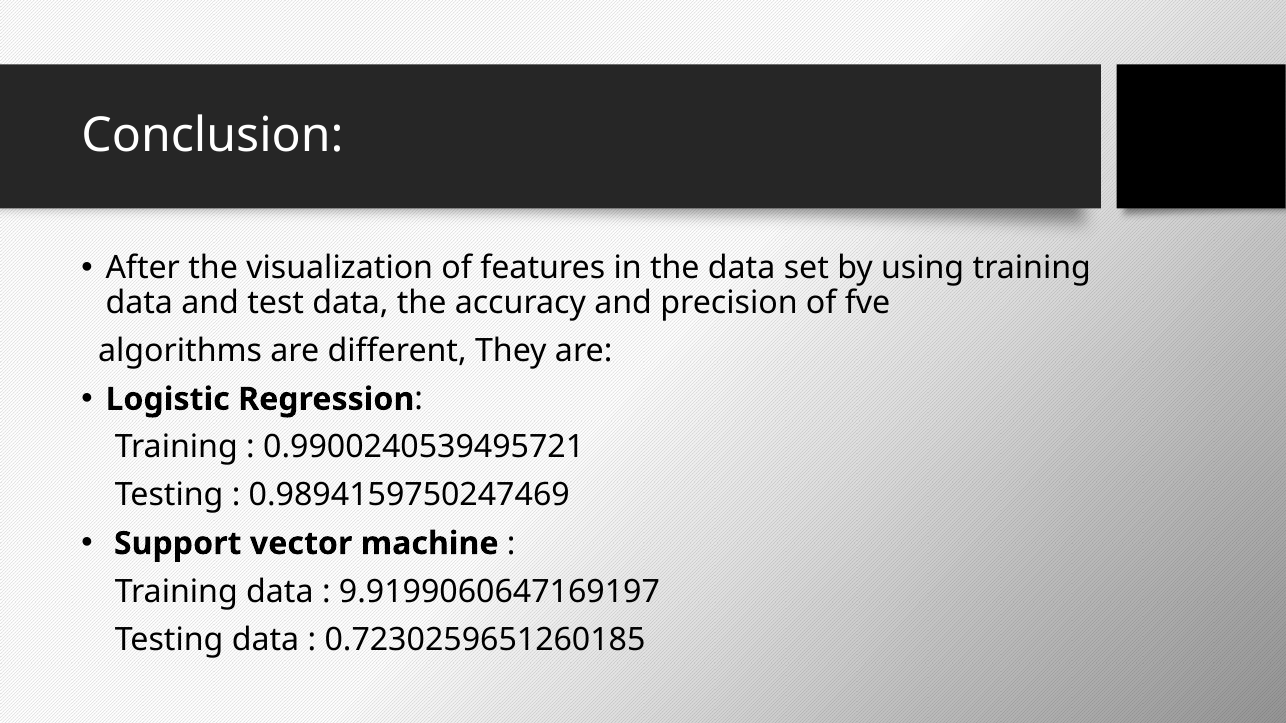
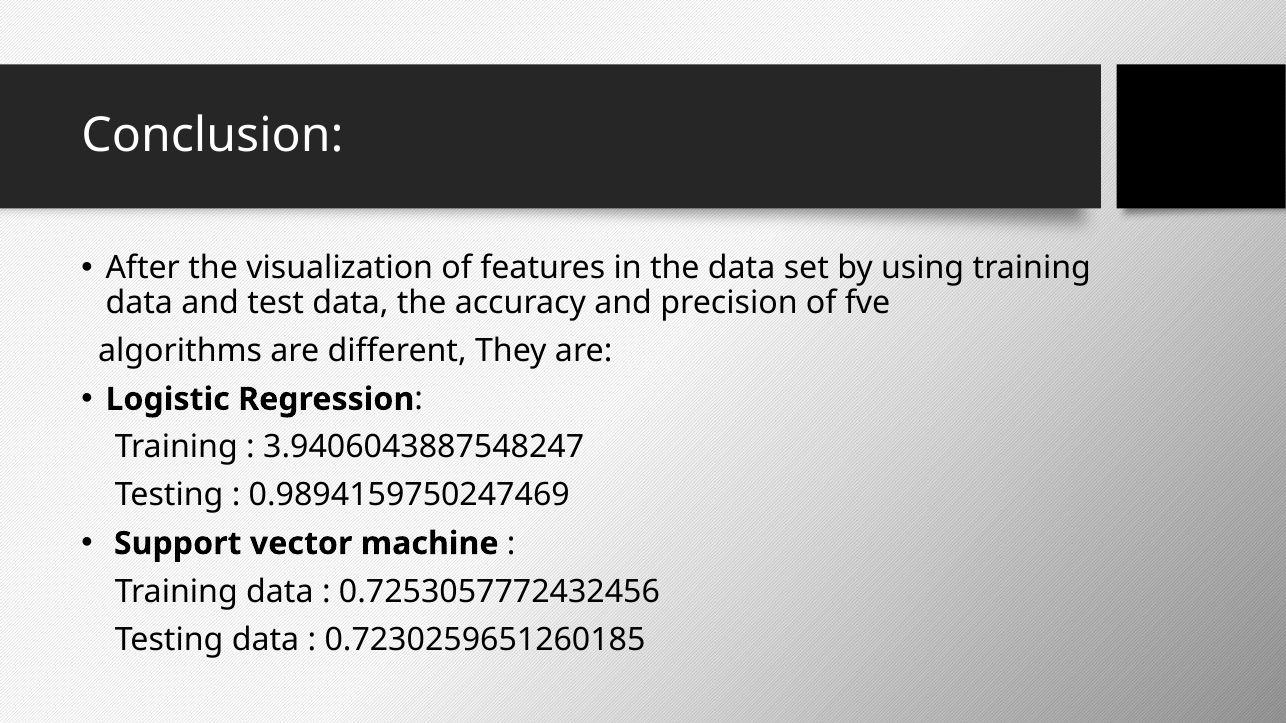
0.9900240539495721: 0.9900240539495721 -> 3.9406043887548247 (424, 448)
9.9199060647169197: 9.9199060647169197 -> 0.7253057772432456 (499, 592)
